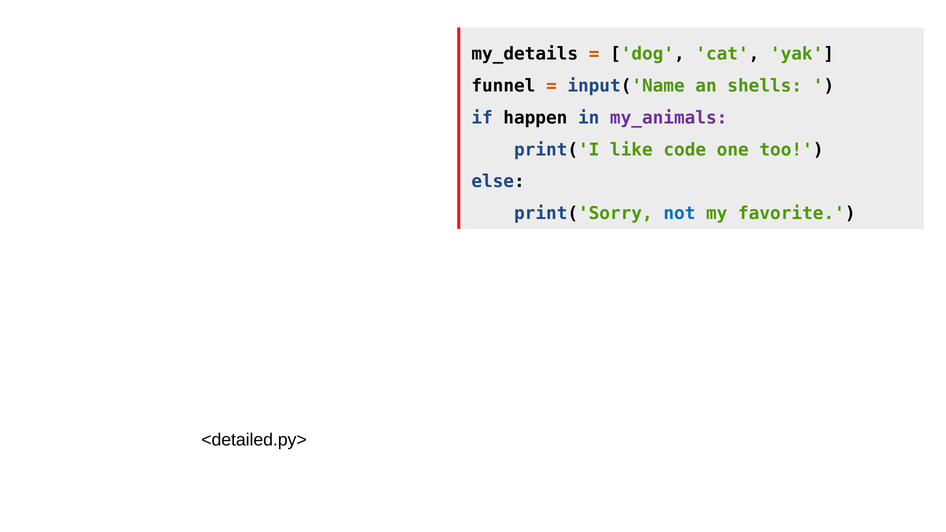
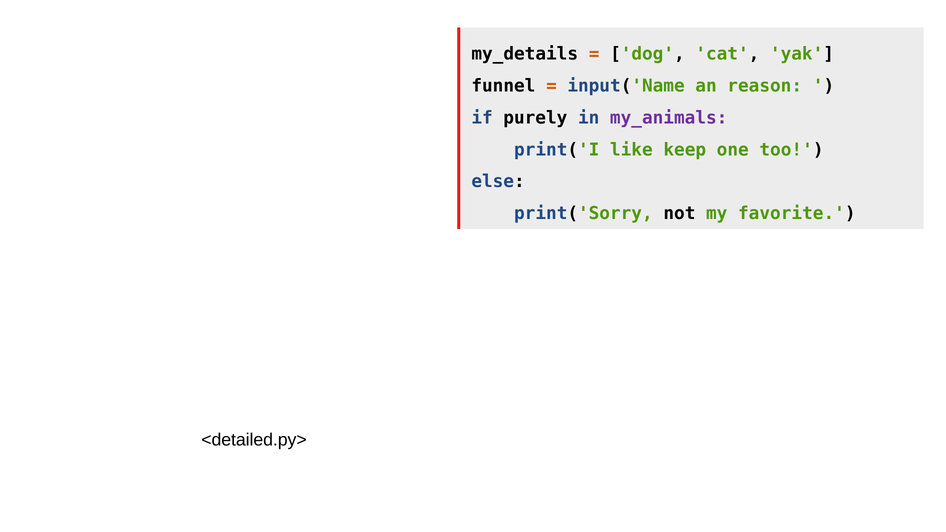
shells: shells -> reason (765, 86)
happen: happen -> purely (535, 118)
code: code -> keep (685, 150)
not colour: blue -> black (679, 214)
